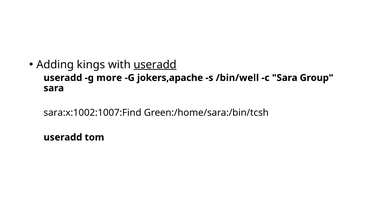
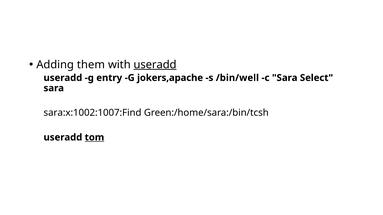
kings: kings -> them (91, 65)
more: more -> entry (109, 78)
Group: Group -> Select (316, 78)
tom underline: none -> present (94, 138)
